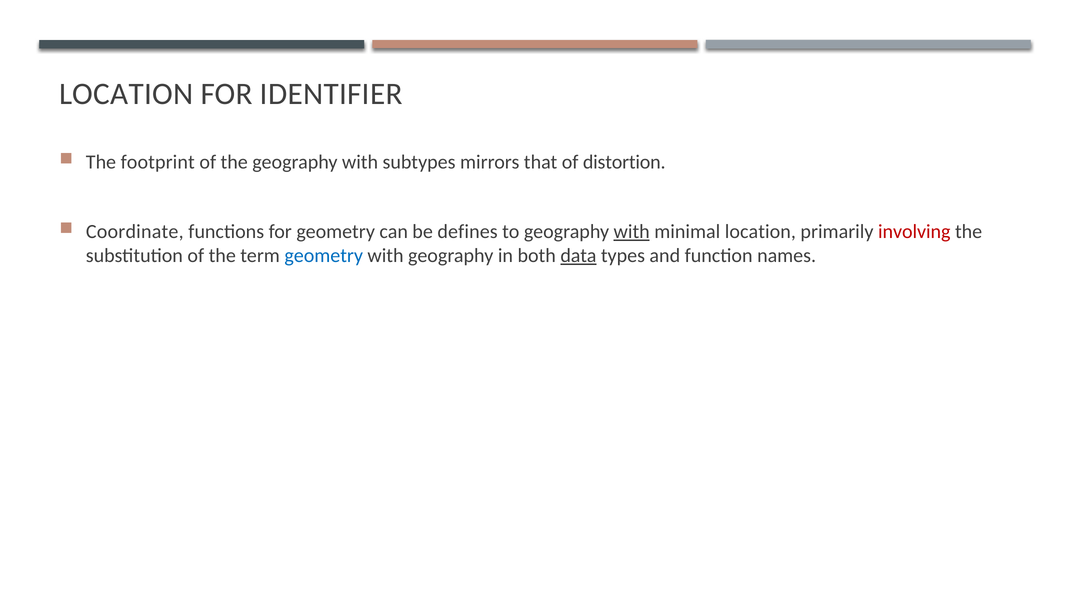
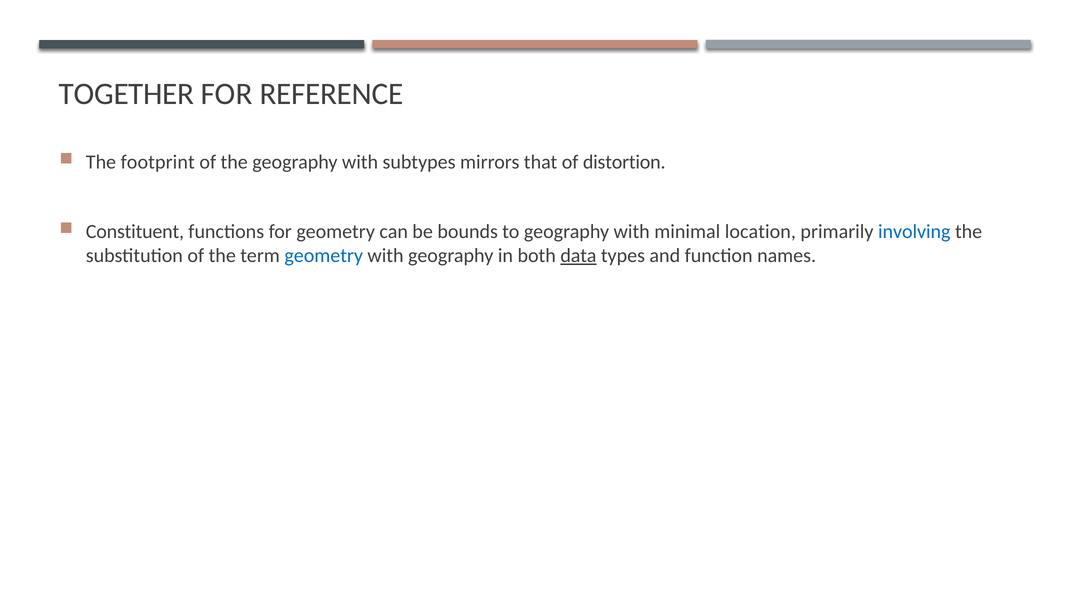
LOCATION: LOCATION -> TOGETHER (127, 94)
IDENTIFIER: IDENTIFIER -> REFERENCE (332, 94)
Coordinate: Coordinate -> Constituent (135, 232)
defines: defines -> bounds (468, 232)
with underline: present -> none (632, 232)
involving colour: red -> blue (914, 232)
